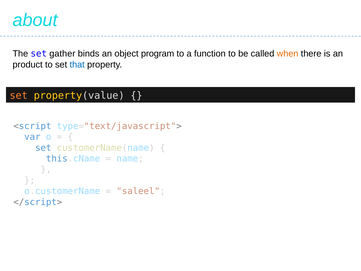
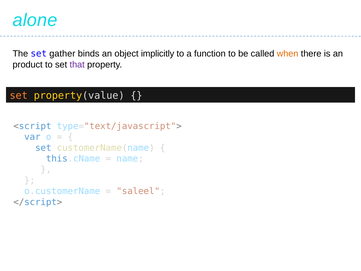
about: about -> alone (35, 20)
program: program -> implicitly (158, 54)
that colour: blue -> purple (77, 65)
